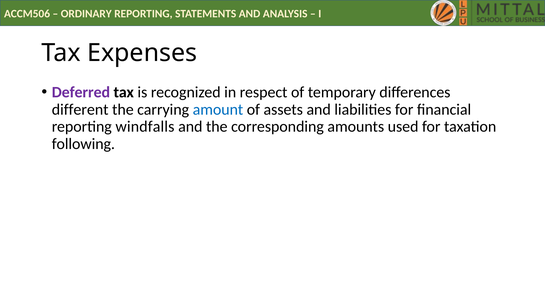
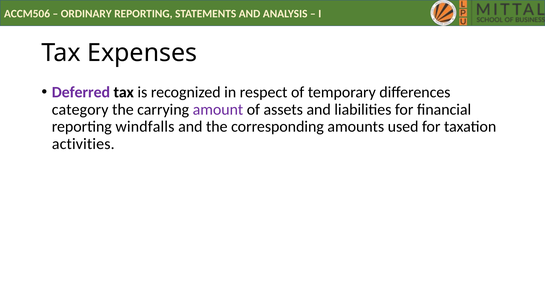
different: different -> category (80, 109)
amount colour: blue -> purple (218, 109)
following: following -> activities (83, 144)
